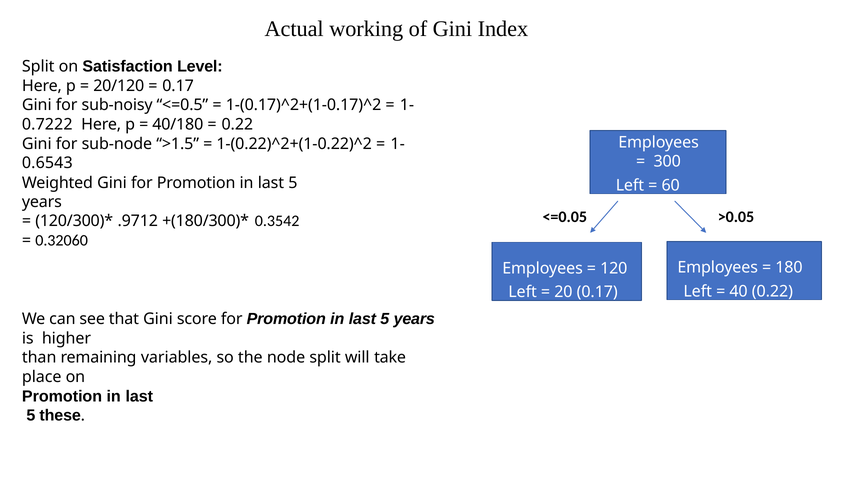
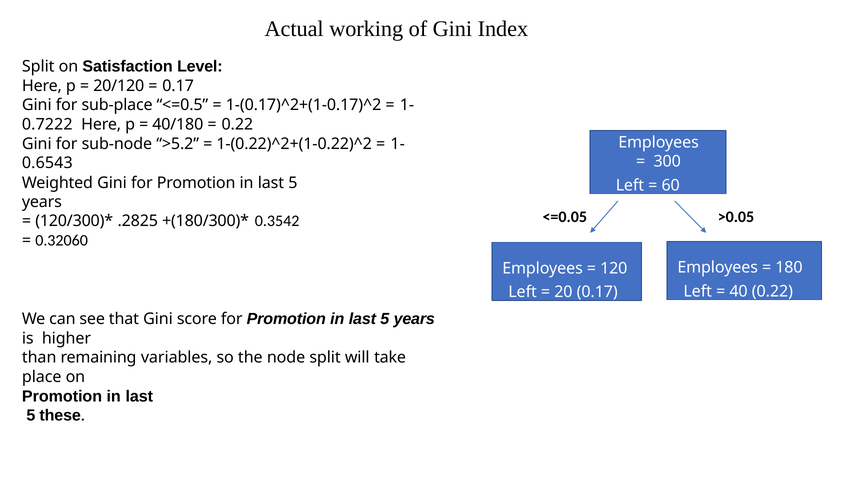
sub-noisy: sub-noisy -> sub-place (117, 105)
>1.5: >1.5 -> >5.2 (178, 144)
.9712: .9712 -> .2825 (138, 221)
